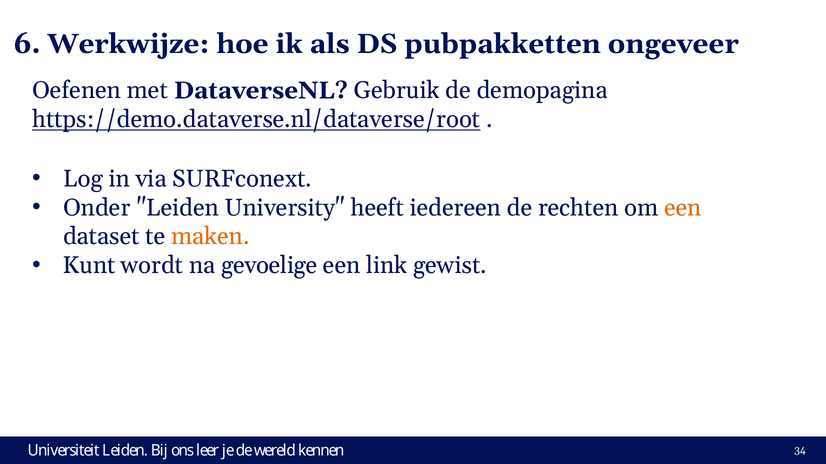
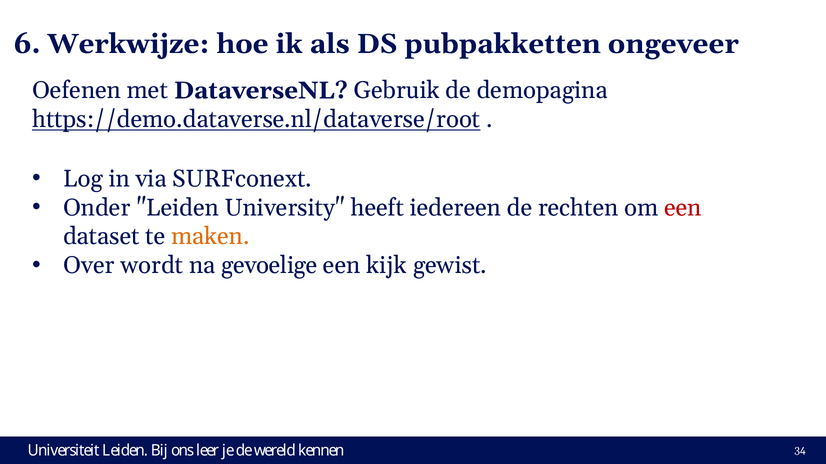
een colour: orange -> red (683, 208)
Kunt: Kunt -> Over (89, 266)
link: link -> kijk (387, 266)
